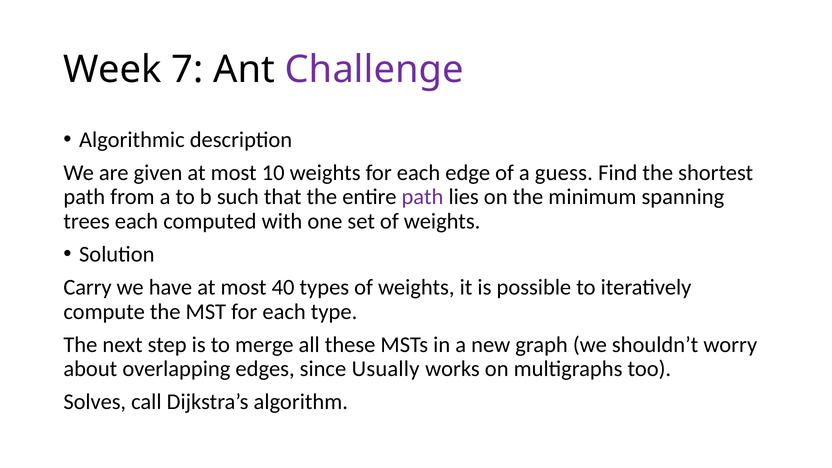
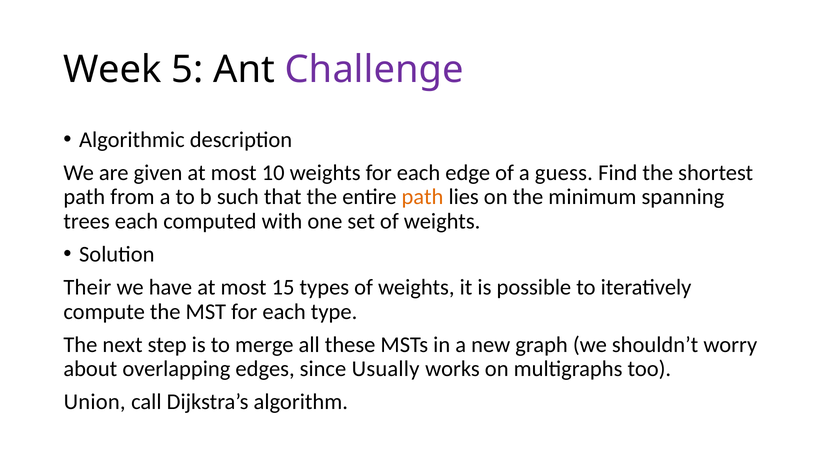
7: 7 -> 5 (187, 70)
path colour: purple -> orange (422, 197)
Carry: Carry -> Their (87, 287)
40: 40 -> 15 (283, 287)
Solves: Solves -> Union (95, 402)
